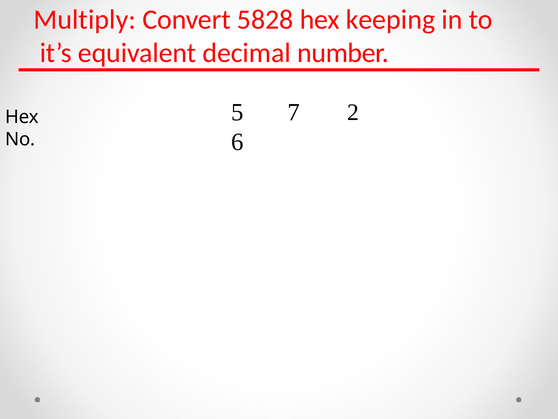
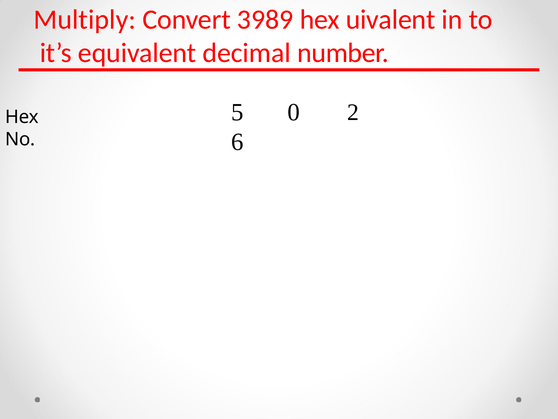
5828: 5828 -> 3989 (265, 19)
keeping: keeping -> uivalent (391, 19)
7: 7 -> 0 (294, 112)
